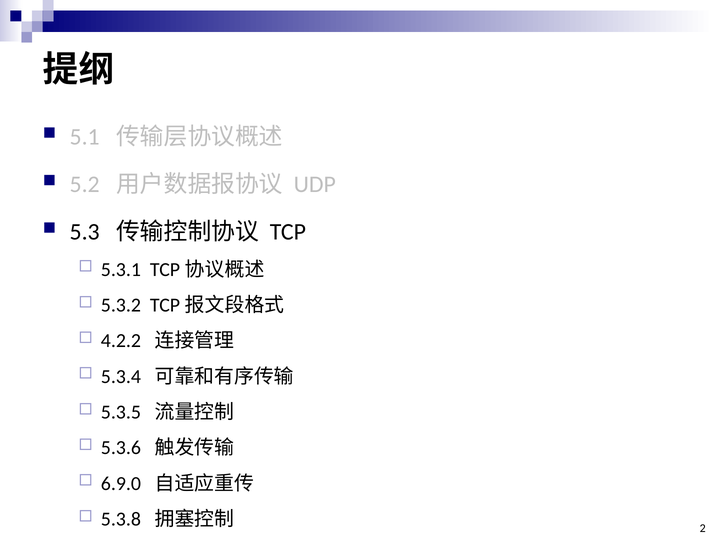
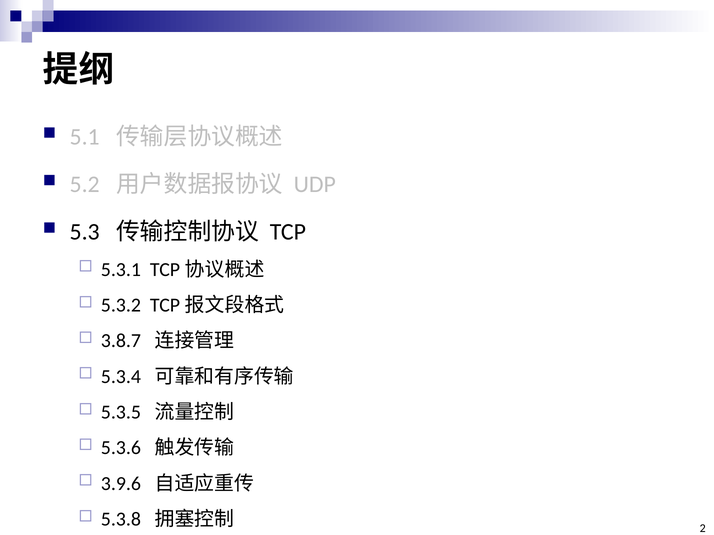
4.2.2: 4.2.2 -> 3.8.7 (121, 341)
6.9.0: 6.9.0 -> 3.9.6 (121, 484)
